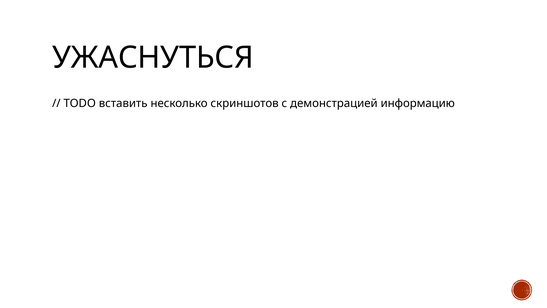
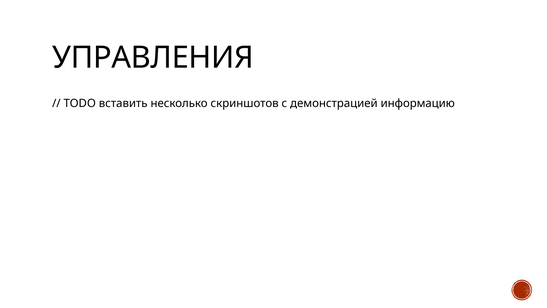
УЖАСНУТЬСЯ: УЖАСНУТЬСЯ -> УПРАВЛЕНИЯ (153, 58)
